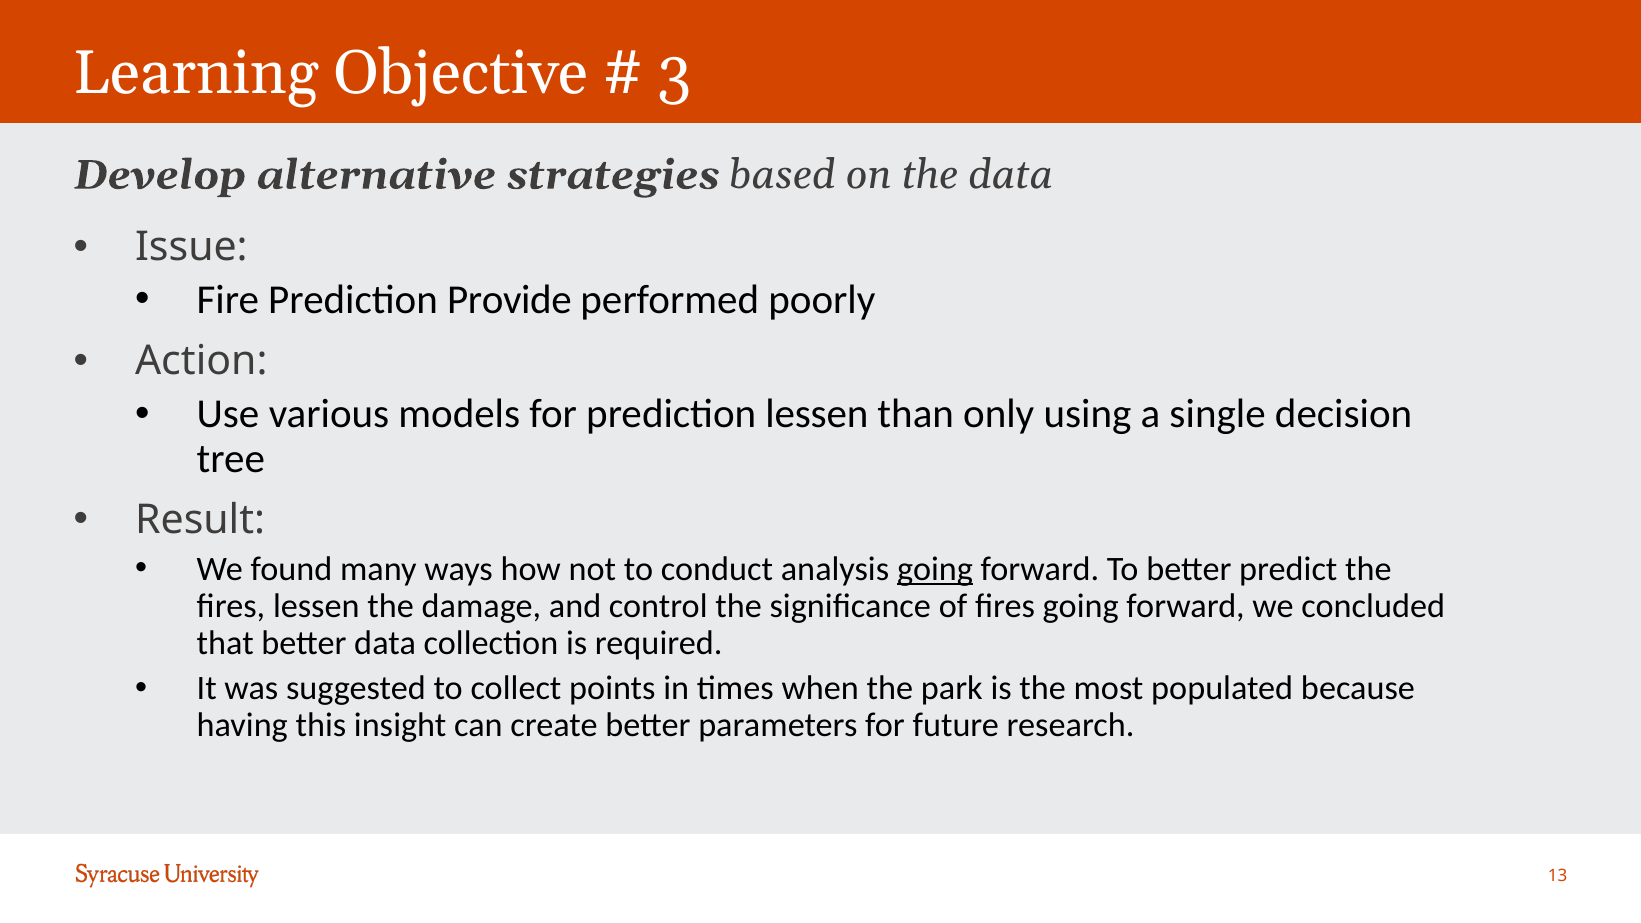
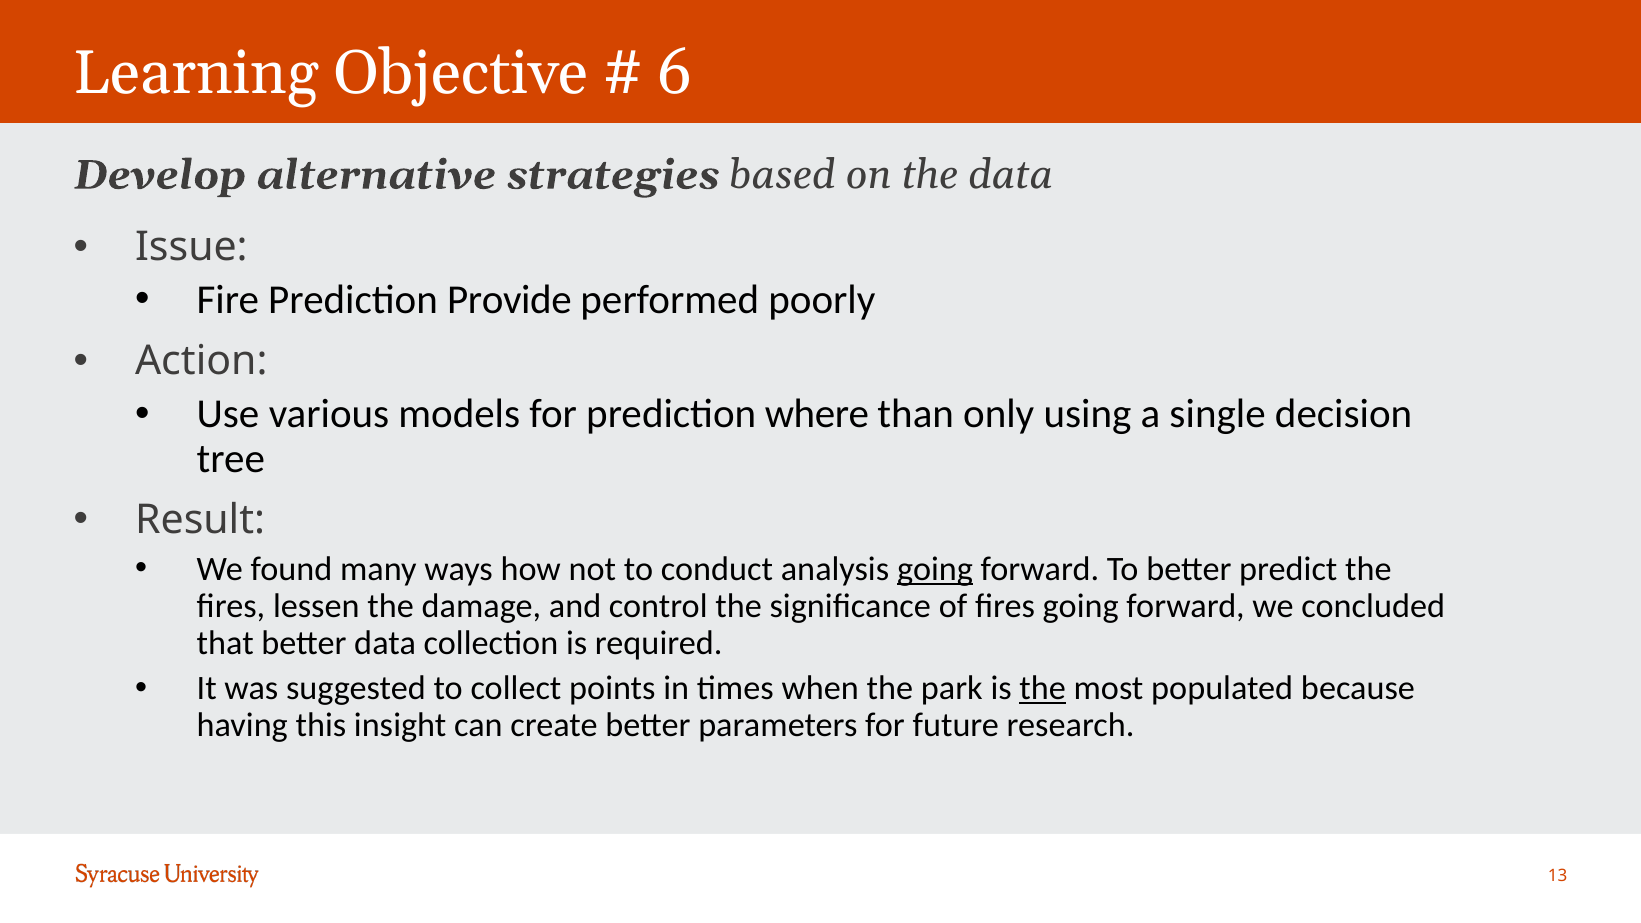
3: 3 -> 6 (675, 73)
prediction lessen: lessen -> where (817, 414)
the underline: none -> present (1043, 688)
